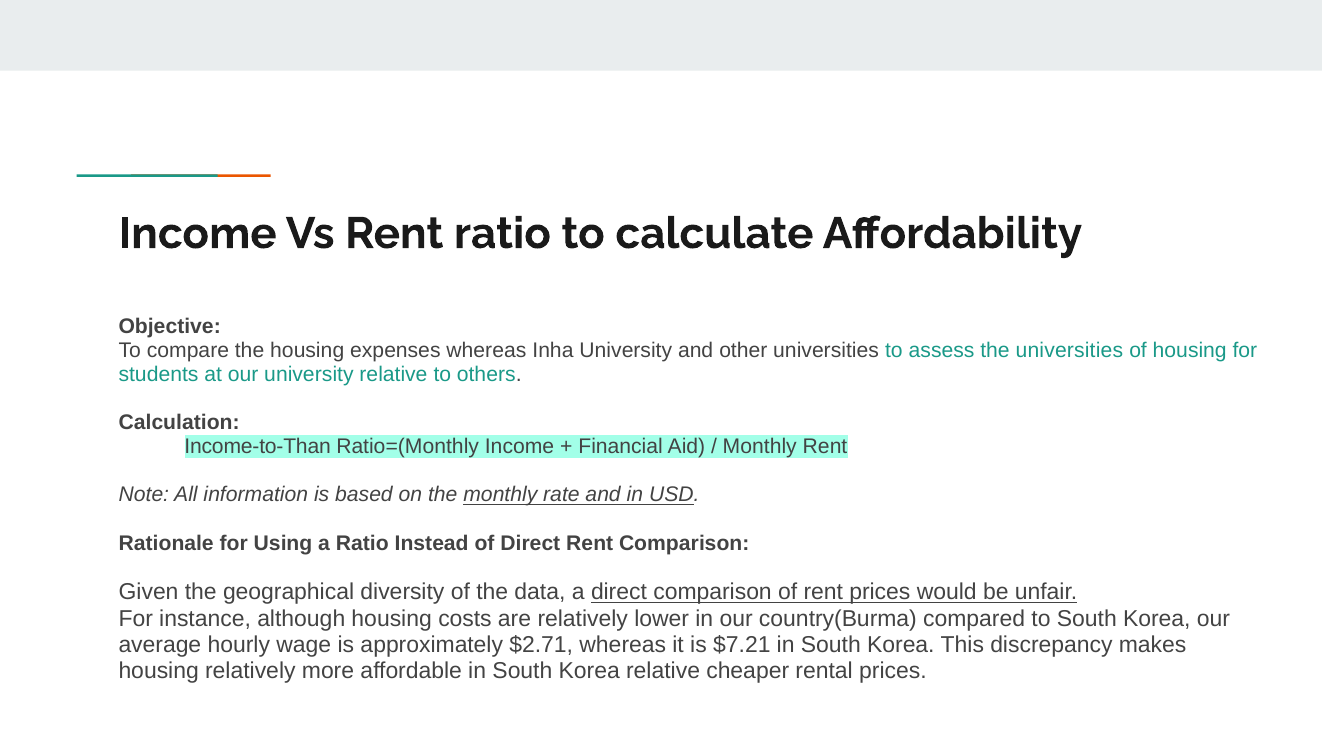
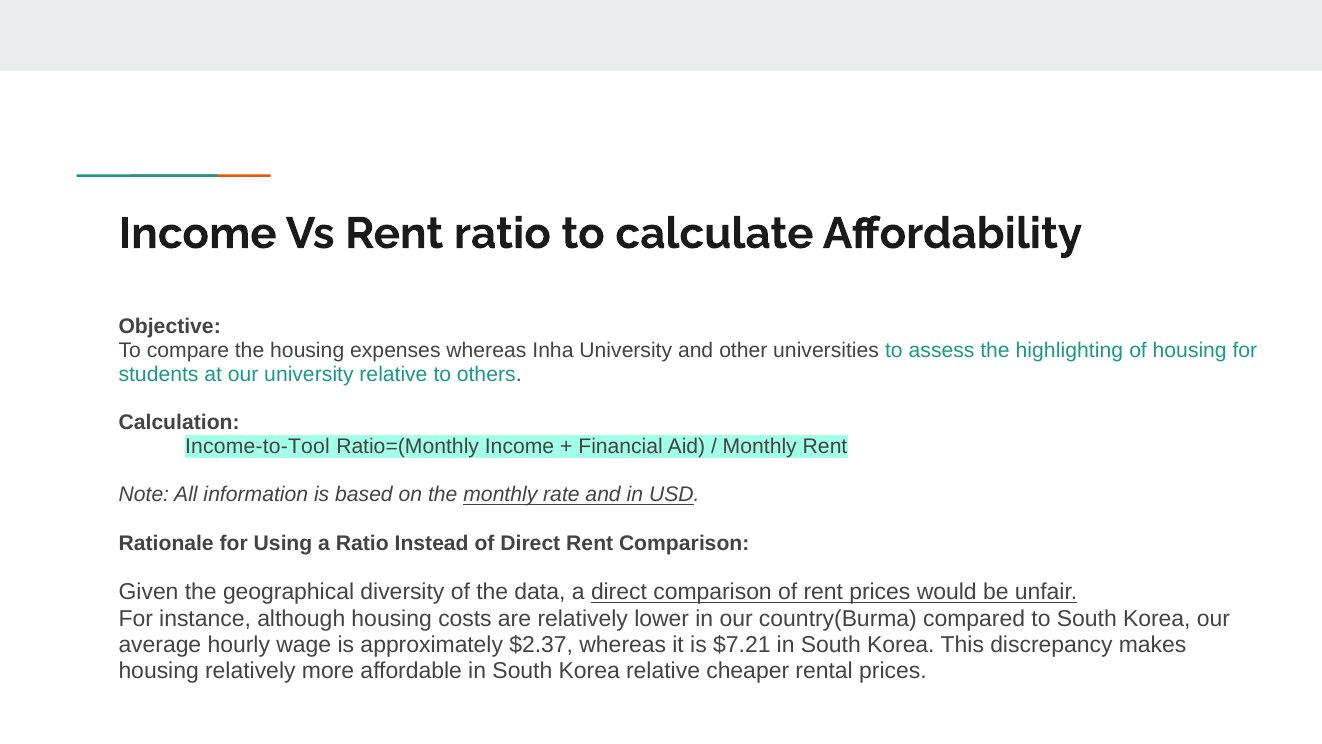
the universities: universities -> highlighting (1069, 350)
Income-to-Than: Income-to-Than -> Income-to-Tool (257, 447)
$2.71: $2.71 -> $2.37 (541, 644)
